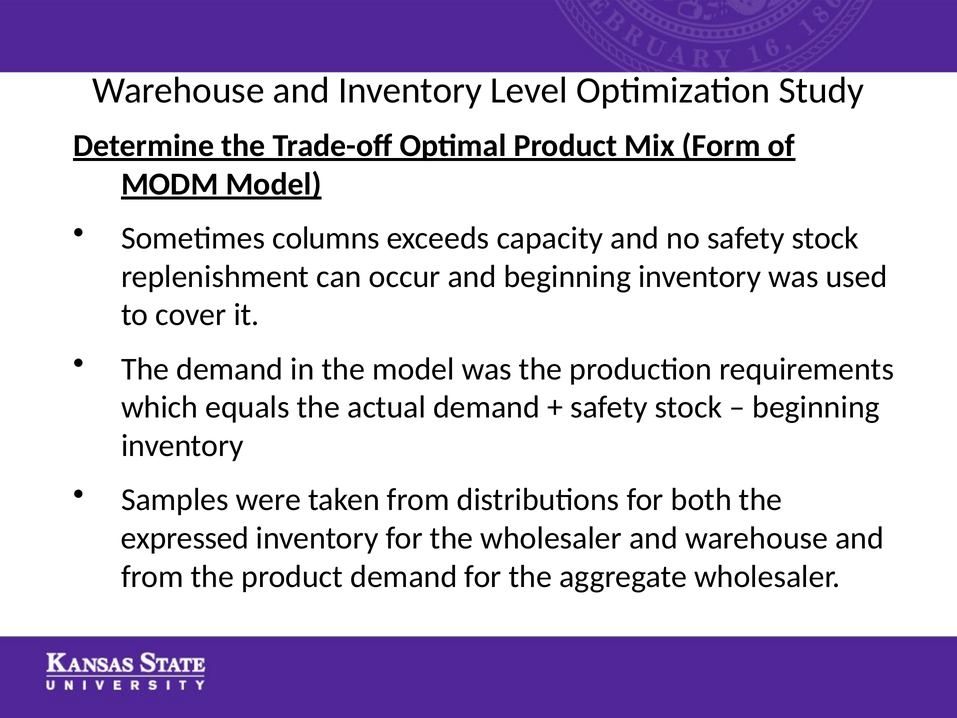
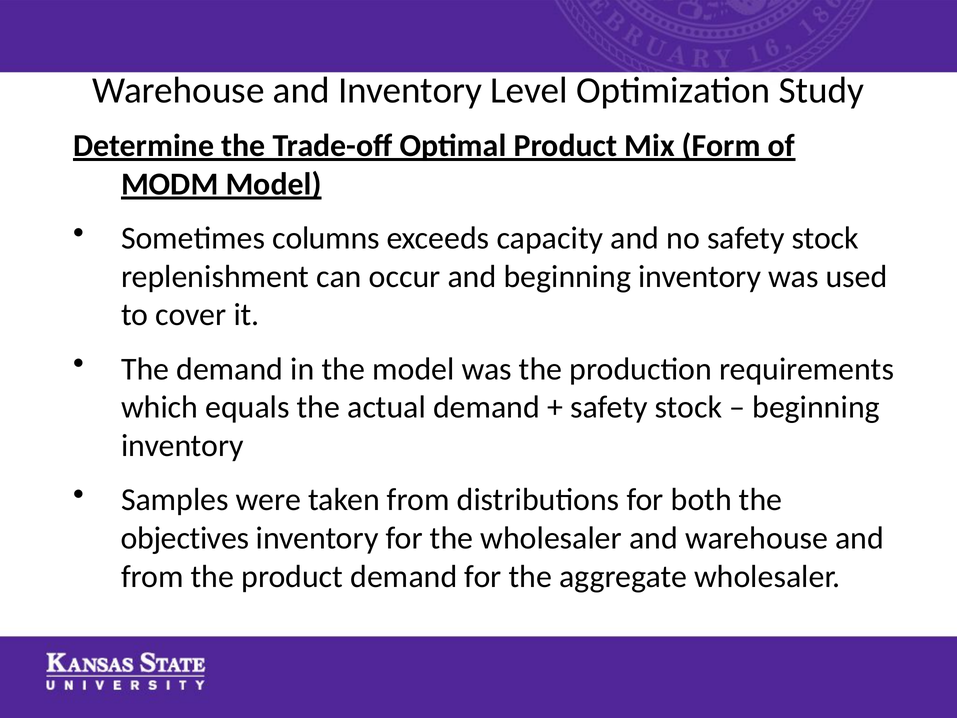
expressed: expressed -> objectives (185, 538)
